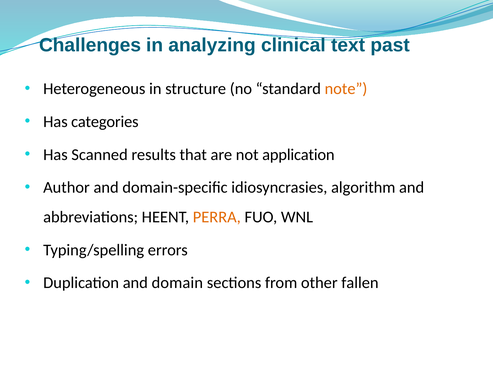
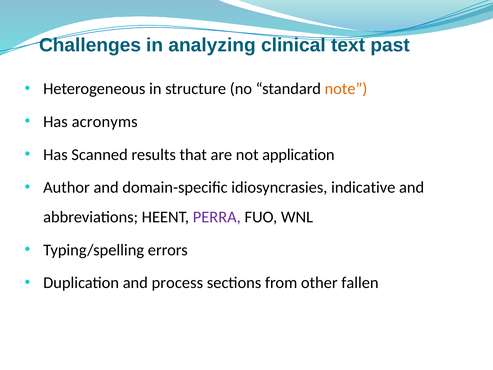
categories: categories -> acronyms (105, 122)
algorithm: algorithm -> indicative (363, 187)
PERRA colour: orange -> purple (217, 217)
domain: domain -> process (177, 283)
